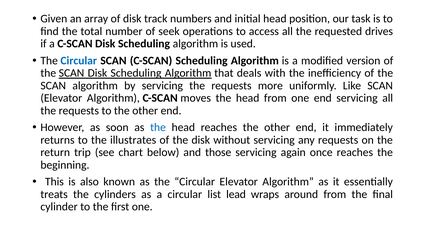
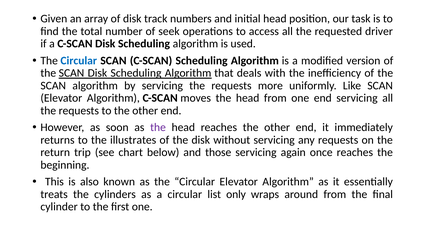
drives: drives -> driver (379, 31)
the colour: blue -> purple (158, 127)
lead: lead -> only (236, 194)
